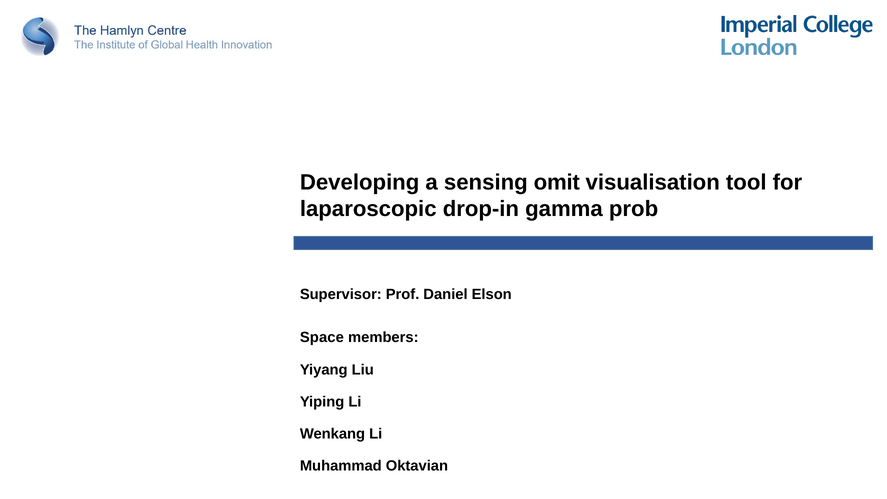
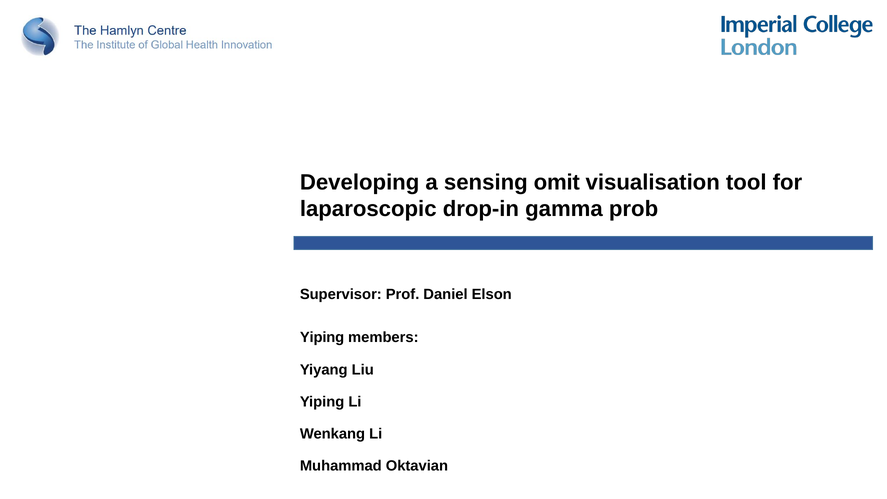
Space: Space -> Yiping (322, 337)
